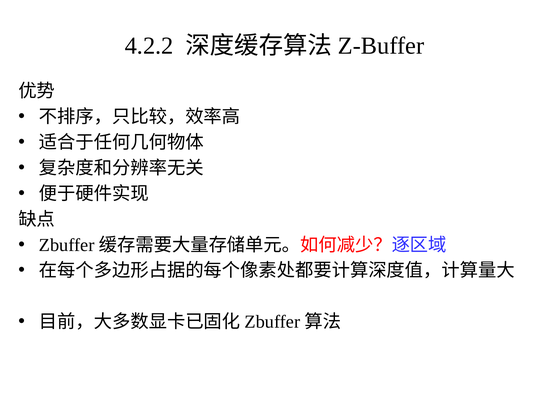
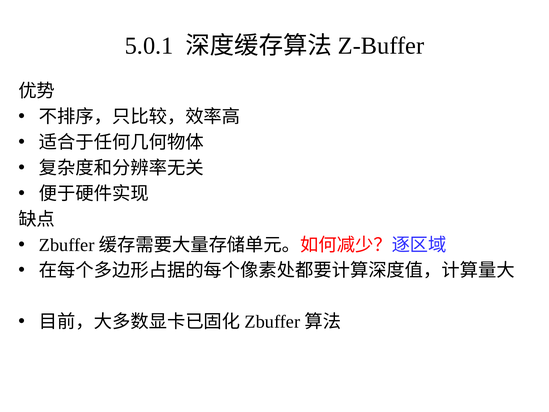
4.2.2: 4.2.2 -> 5.0.1 (149, 46)
